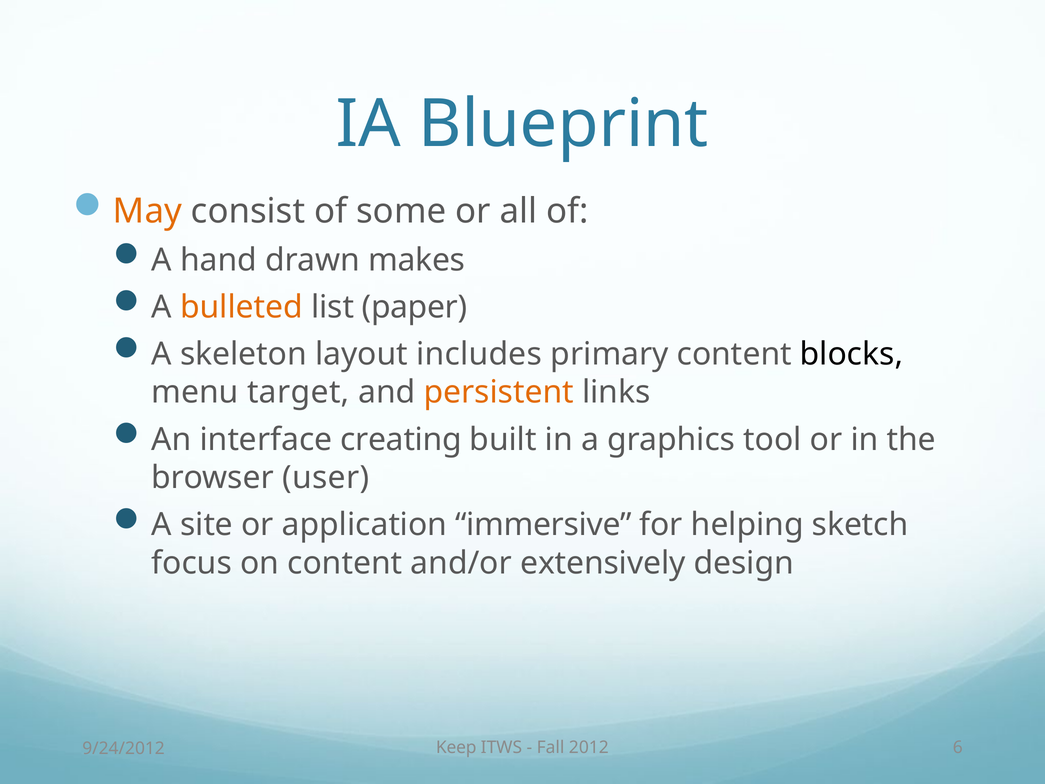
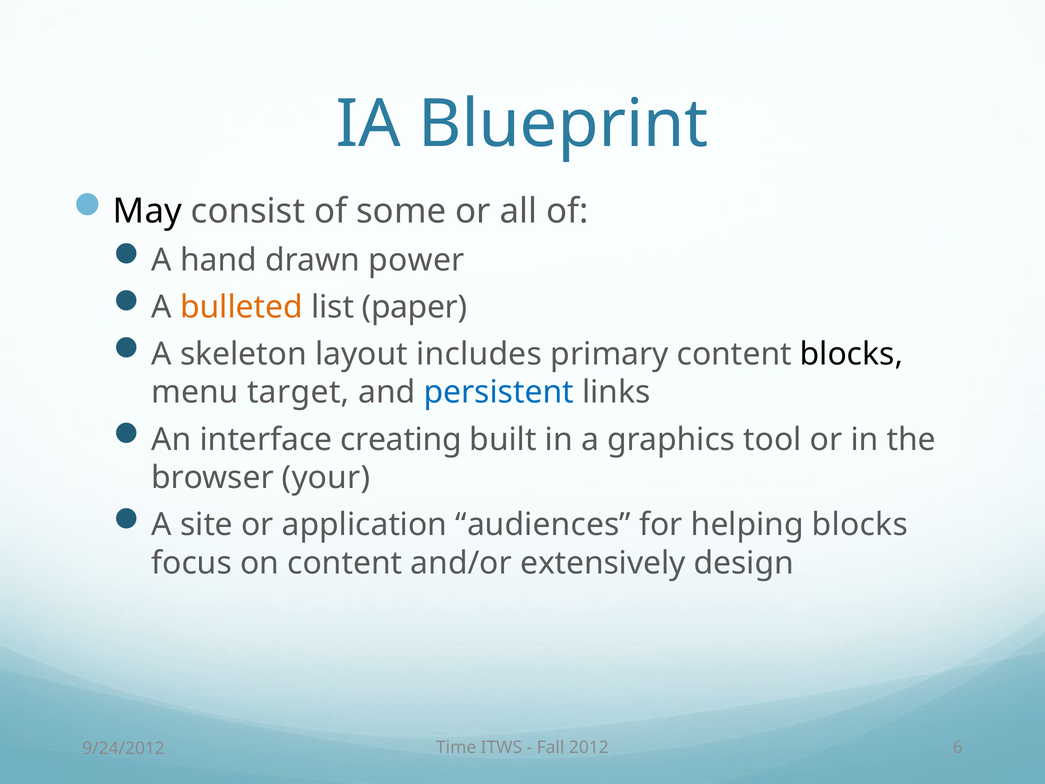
May colour: orange -> black (147, 211)
makes: makes -> power (416, 260)
persistent colour: orange -> blue (499, 392)
user: user -> your (326, 478)
immersive: immersive -> audiences (543, 525)
helping sketch: sketch -> blocks (860, 525)
Keep: Keep -> Time (456, 747)
